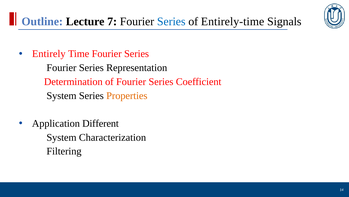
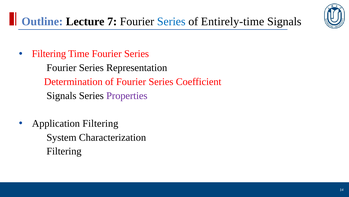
Entirely: Entirely -> Filtering (49, 54)
System: System -> Signals (61, 95)
Properties colour: orange -> purple (127, 95)
Application Different: Different -> Filtering (100, 123)
